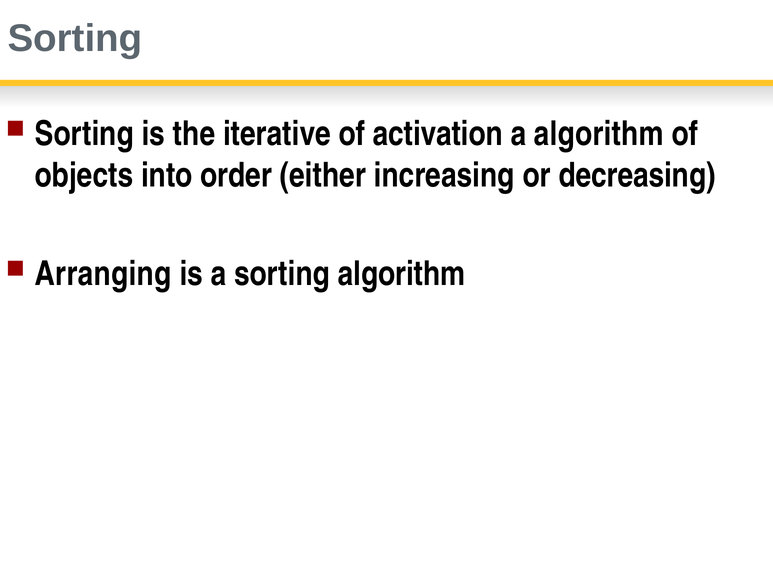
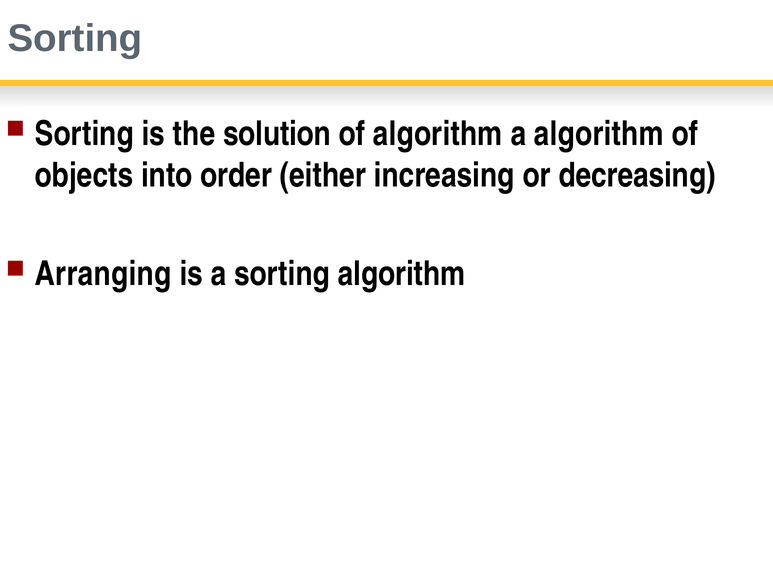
iterative: iterative -> solution (277, 134)
of activation: activation -> algorithm (438, 134)
